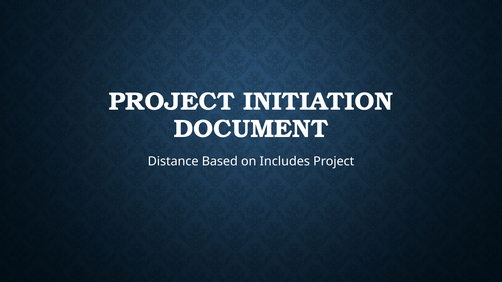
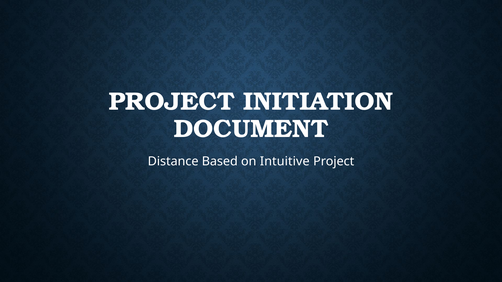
Includes: Includes -> Intuitive (285, 162)
